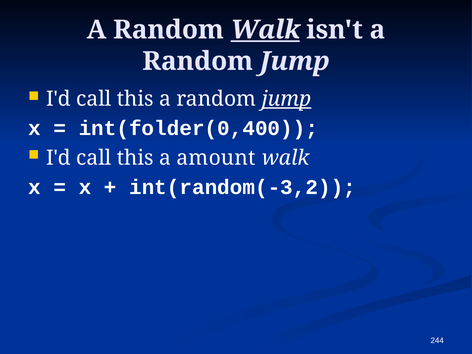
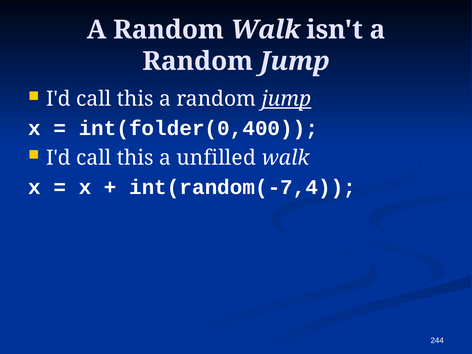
Walk underline: present -> none (265, 30)
amount: amount -> unfilled (216, 158)
int(random(-3,2: int(random(-3,2 -> int(random(-7,4 (242, 187)
